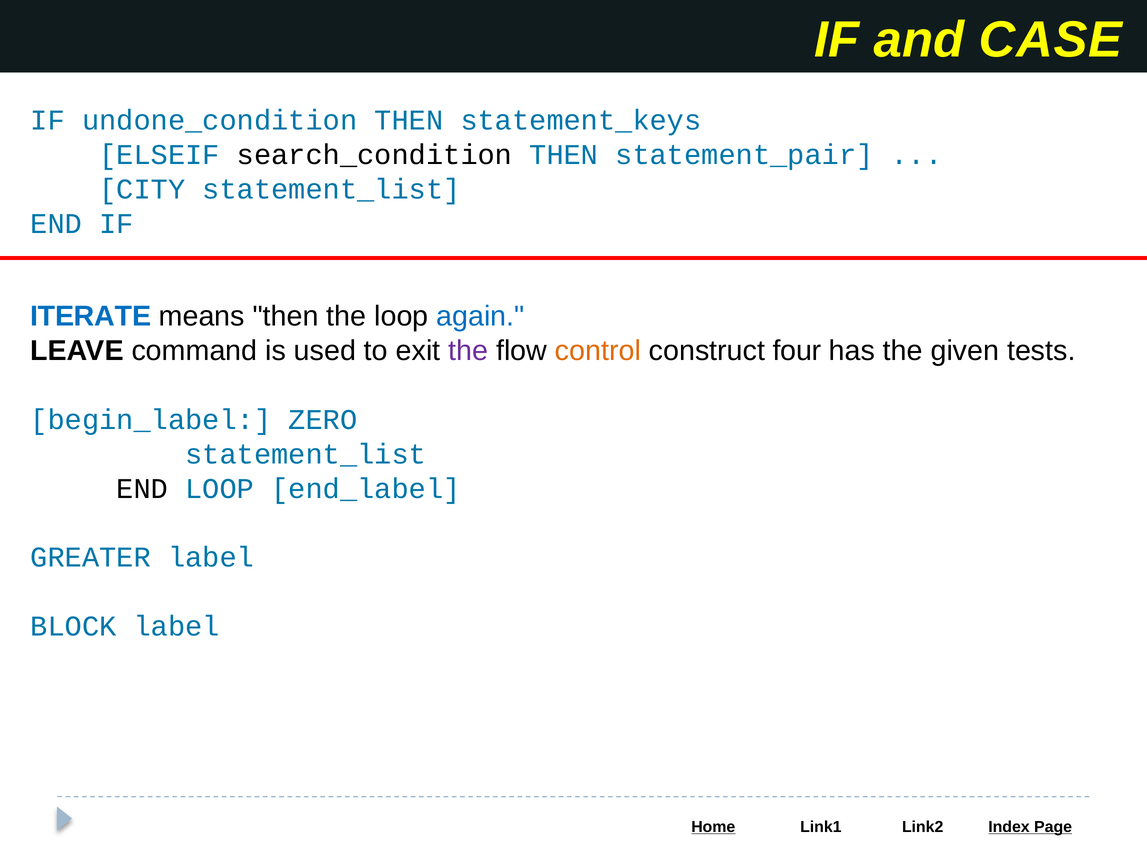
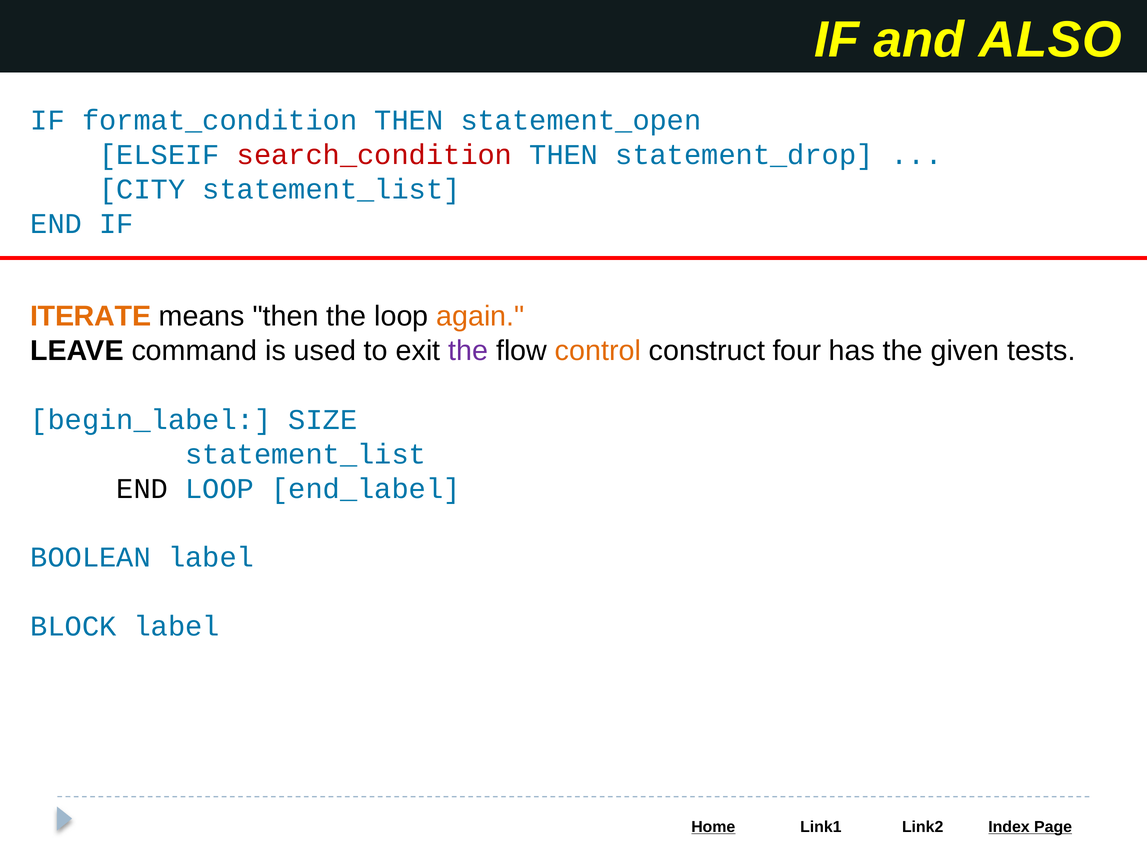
CASE: CASE -> ALSO (1050, 40)
undone_condition: undone_condition -> format_condition (220, 120)
statement_keys: statement_keys -> statement_open (581, 120)
search_condition colour: black -> red (374, 155)
statement_pair: statement_pair -> statement_drop (744, 155)
ITERATE colour: blue -> orange (91, 317)
again colour: blue -> orange (480, 317)
ZERO: ZERO -> SIZE (323, 420)
GREATER: GREATER -> BOOLEAN (91, 558)
